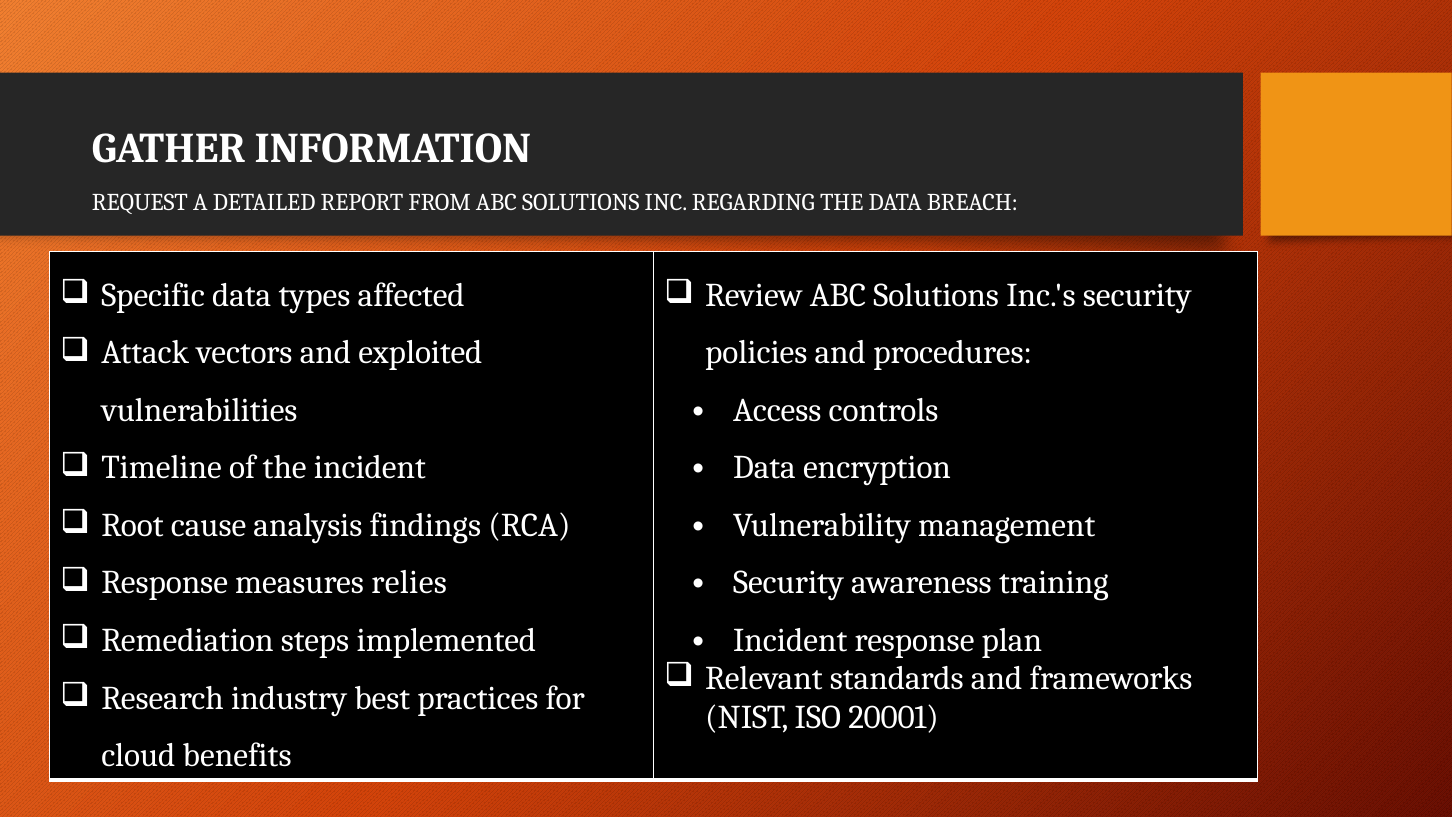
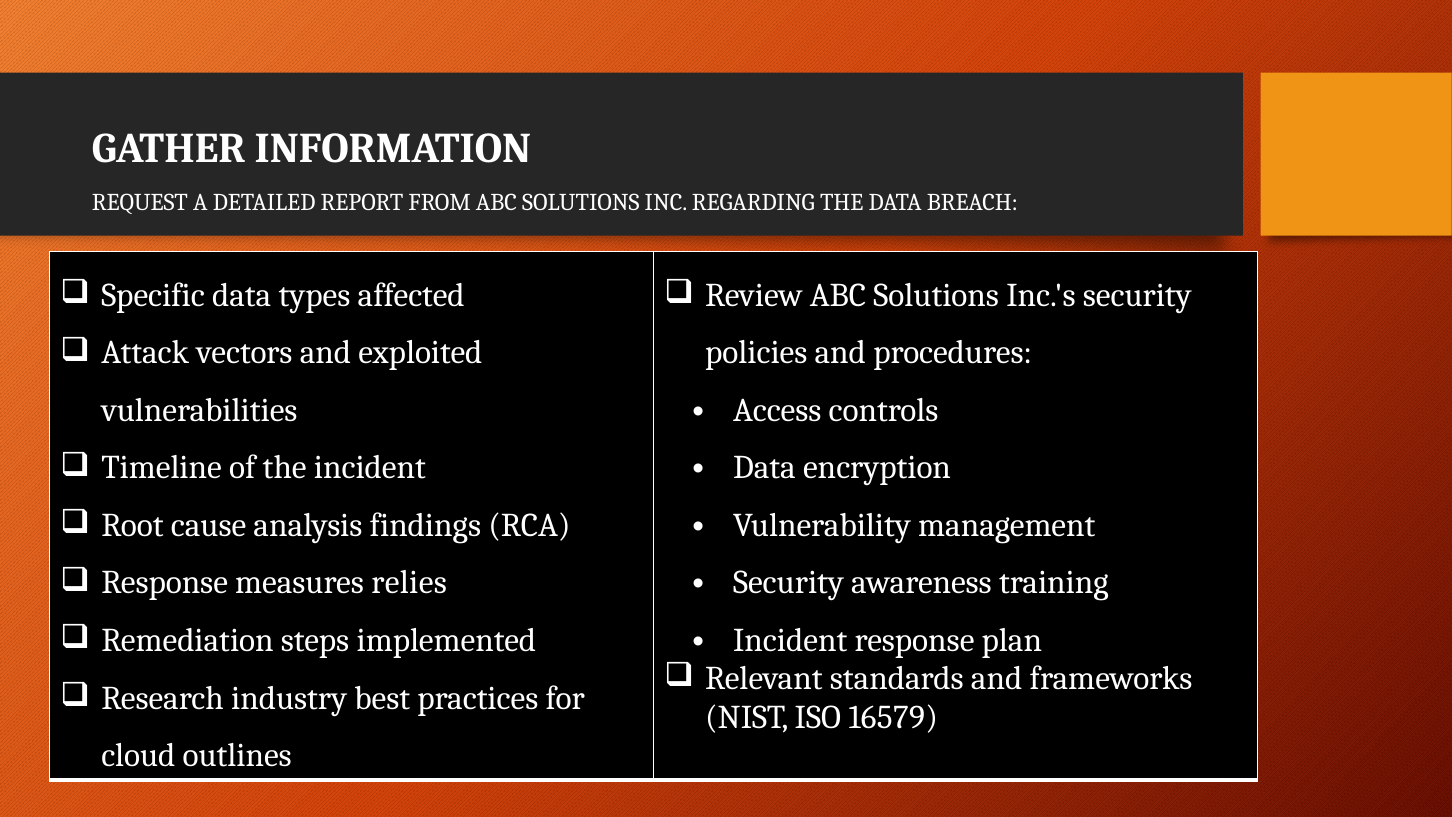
20001: 20001 -> 16579 (893, 717)
benefits: benefits -> outlines (237, 755)
